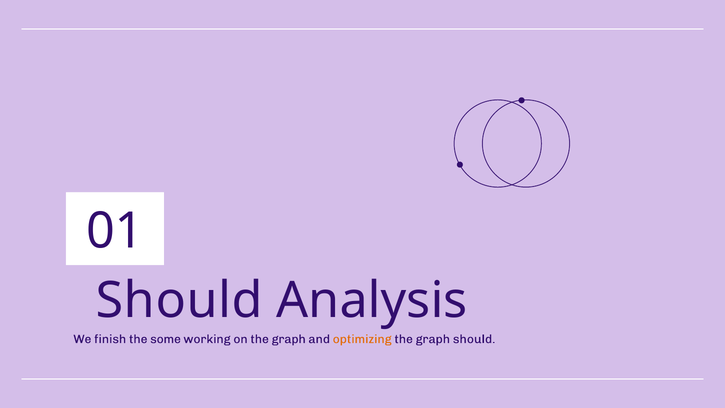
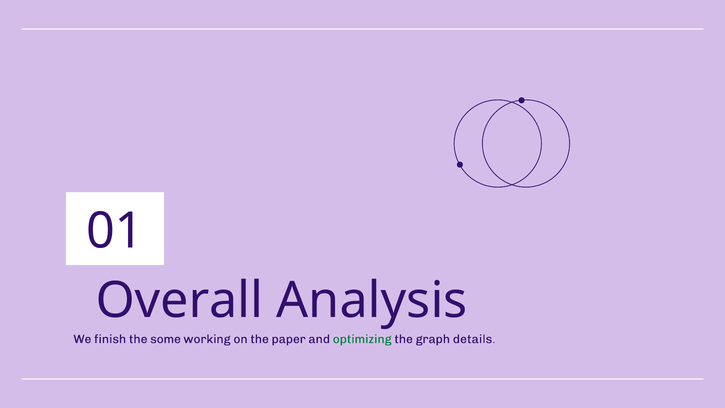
Should: Should -> Overall (180, 301)
on the graph: graph -> paper (289, 339)
optimizing colour: orange -> green (362, 339)
graph should: should -> details (474, 339)
